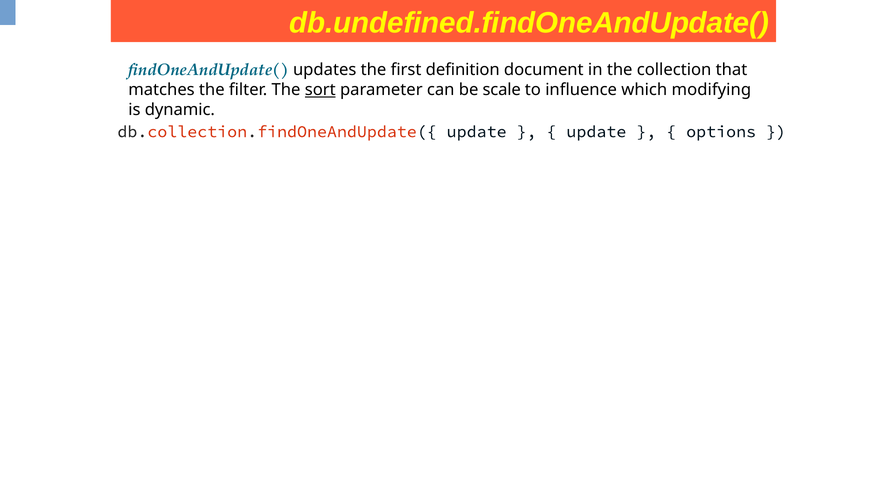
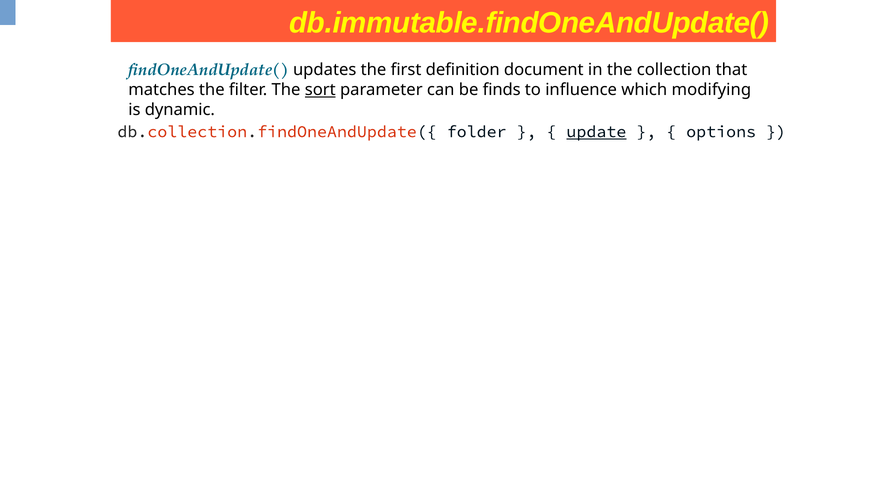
db.undefined.findOneAndUpdate(: db.undefined.findOneAndUpdate( -> db.immutable.findOneAndUpdate( (529, 23)
scale: scale -> finds (502, 90)
db.collection.findOneAndUpdate({ update: update -> folder (477, 132)
update underline: none -> present (596, 132)
